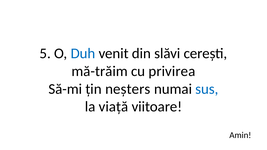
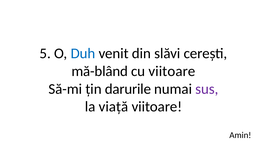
mă-trăim: mă-trăim -> mă-blând (100, 71)
cu privirea: privirea -> viitoare (172, 71)
neșters: neșters -> darurile (128, 89)
sus colour: blue -> purple (207, 89)
